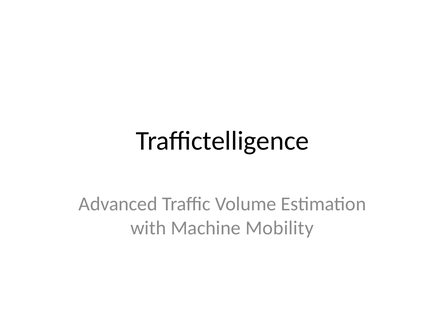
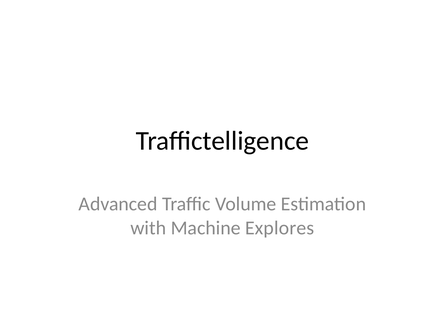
Mobility: Mobility -> Explores (280, 228)
